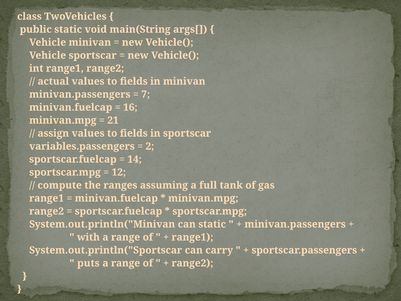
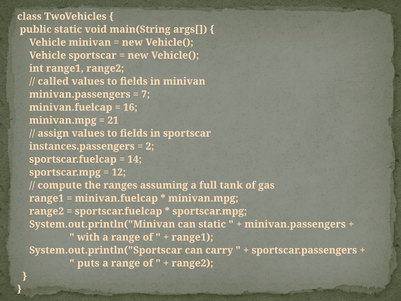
actual: actual -> called (53, 81)
variables.passengers: variables.passengers -> instances.passengers (82, 146)
